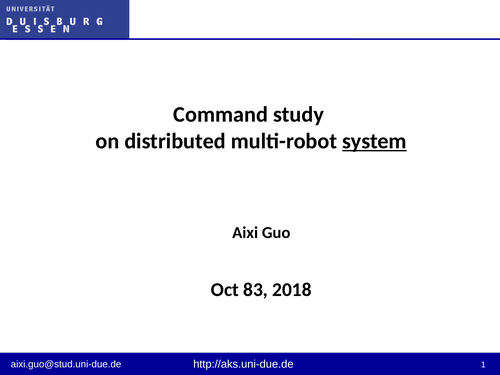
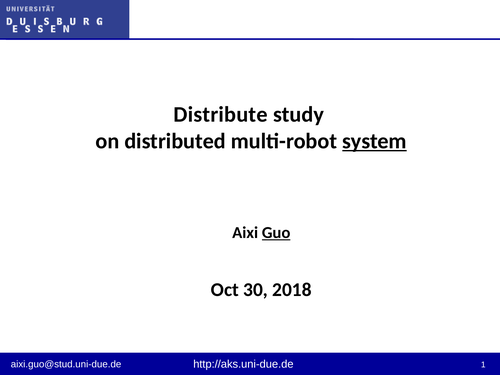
Command: Command -> Distribute (221, 114)
Guo underline: none -> present (276, 233)
83: 83 -> 30 (256, 290)
